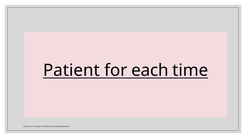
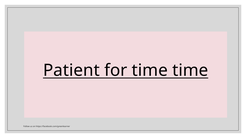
for each: each -> time (150, 71)
